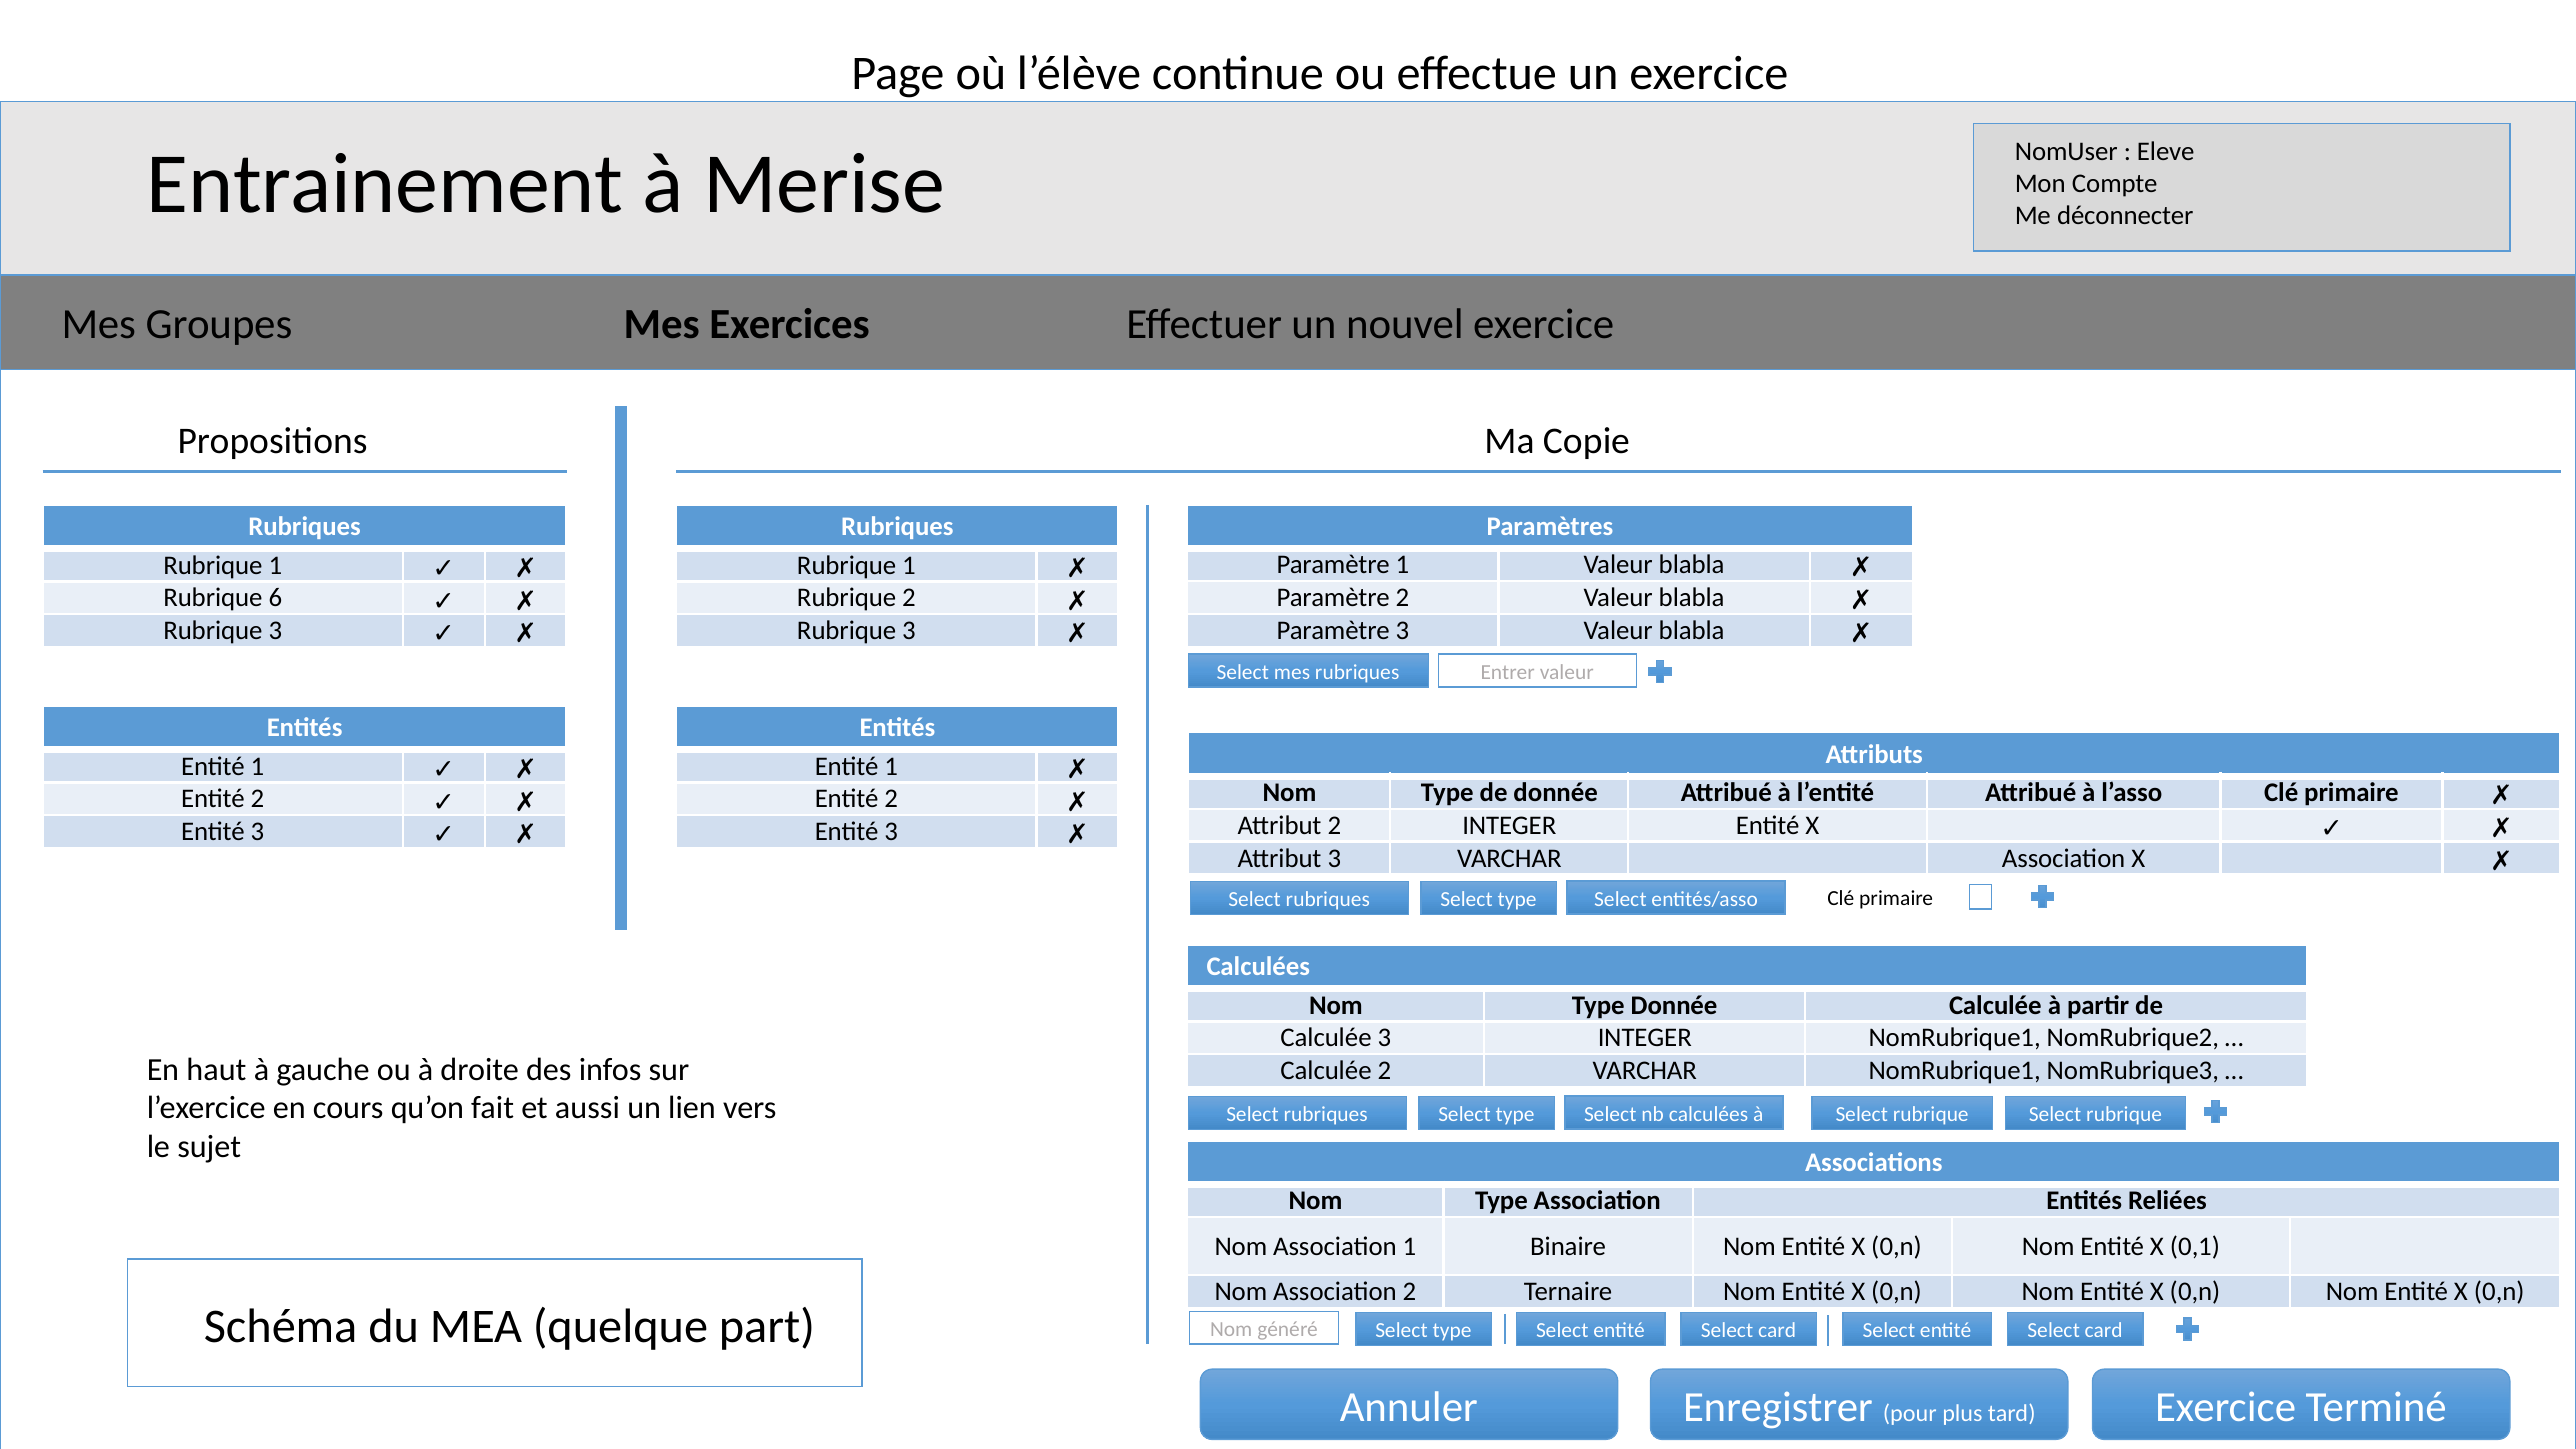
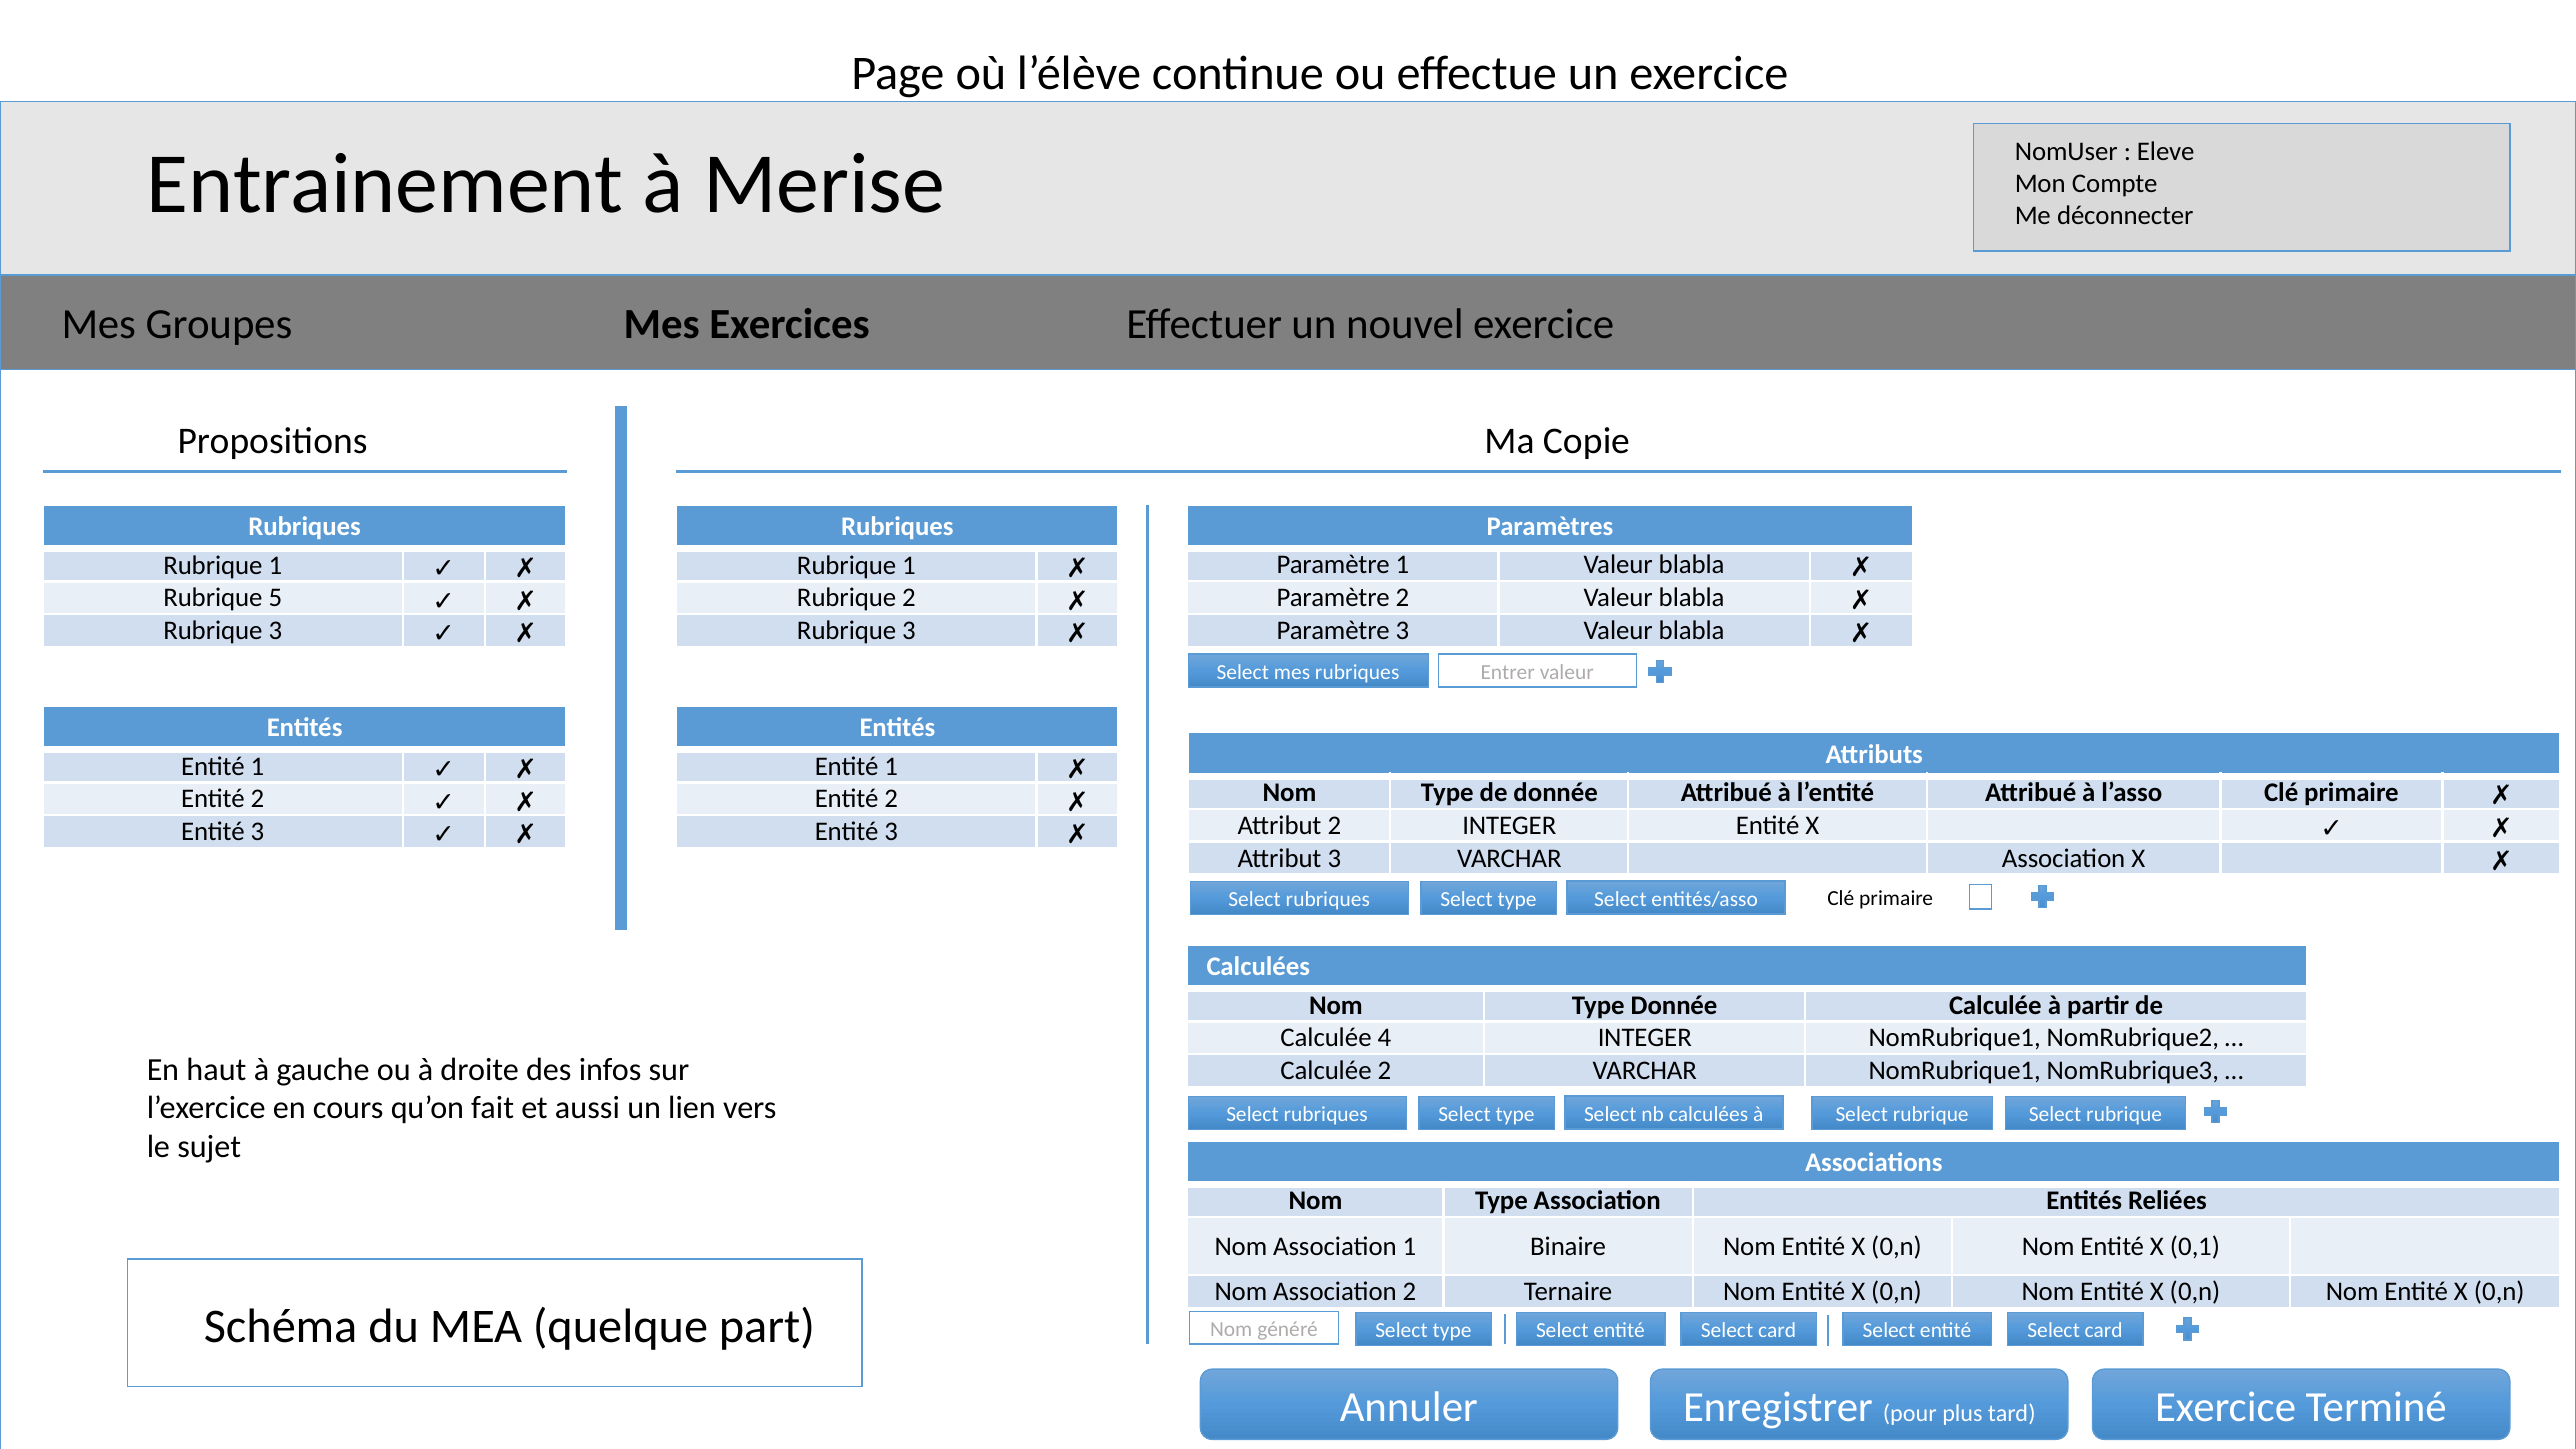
6: 6 -> 5 (275, 598)
Calculée 3: 3 -> 4 (1384, 1038)
